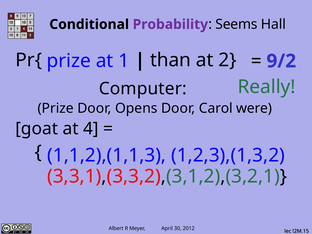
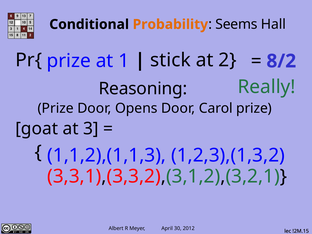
Probability colour: purple -> orange (170, 24)
than: than -> stick (170, 60)
9/2: 9/2 -> 8/2 (281, 61)
Computer: Computer -> Reasoning (143, 89)
Carol were: were -> prize (254, 108)
4: 4 -> 3 (91, 129)
